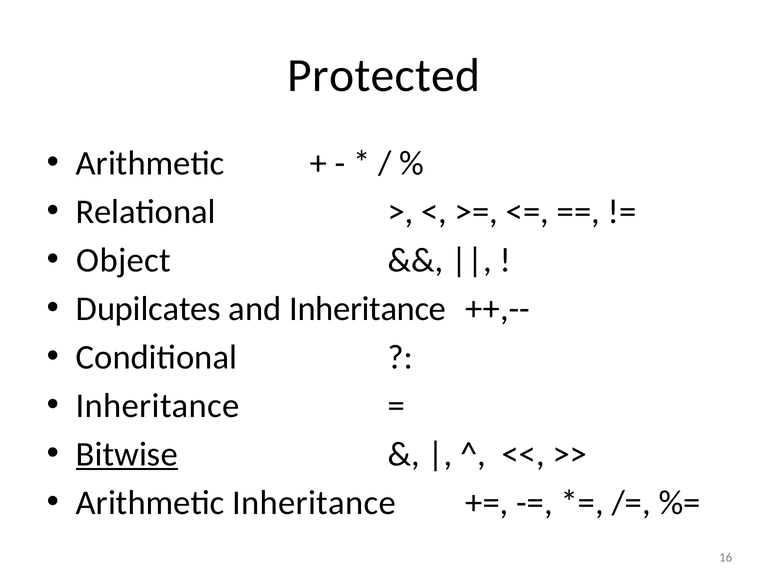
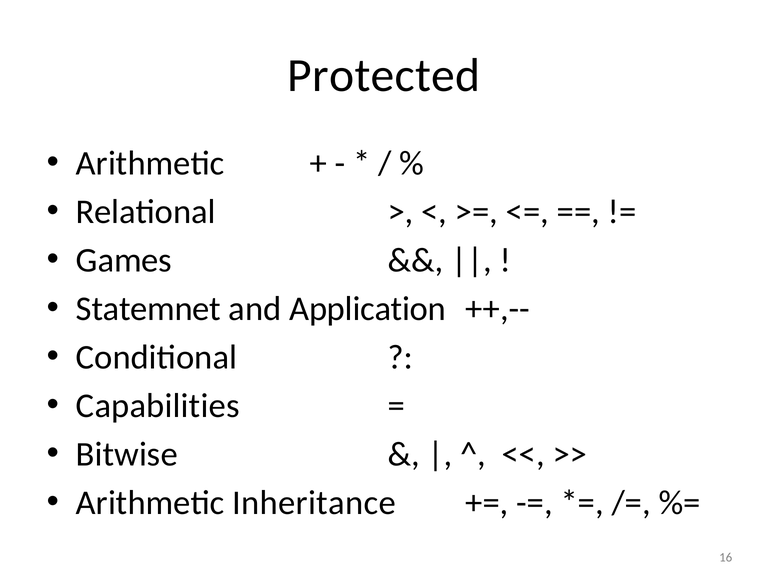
Object: Object -> Games (124, 260)
Dupilcates: Dupilcates -> Statemnet (148, 309)
and Inheritance: Inheritance -> Application (368, 309)
Inheritance: Inheritance -> Capabilities (158, 406)
Bitwise underline: present -> none (127, 454)
